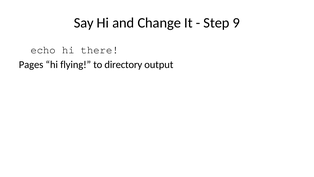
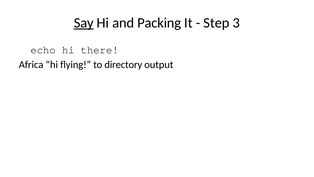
Say underline: none -> present (84, 23)
Change: Change -> Packing (159, 23)
9: 9 -> 3 (236, 23)
Pages: Pages -> Africa (31, 64)
